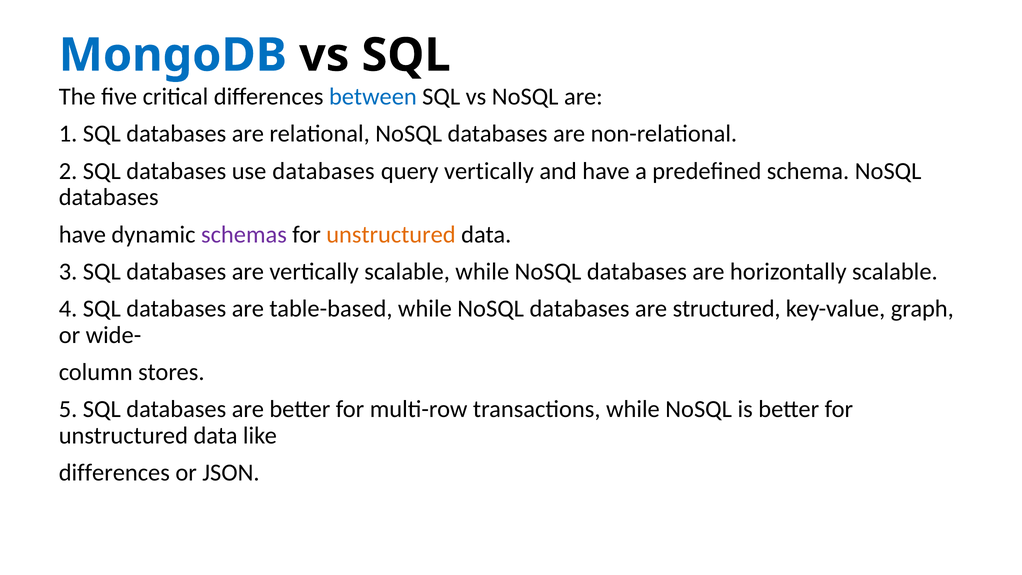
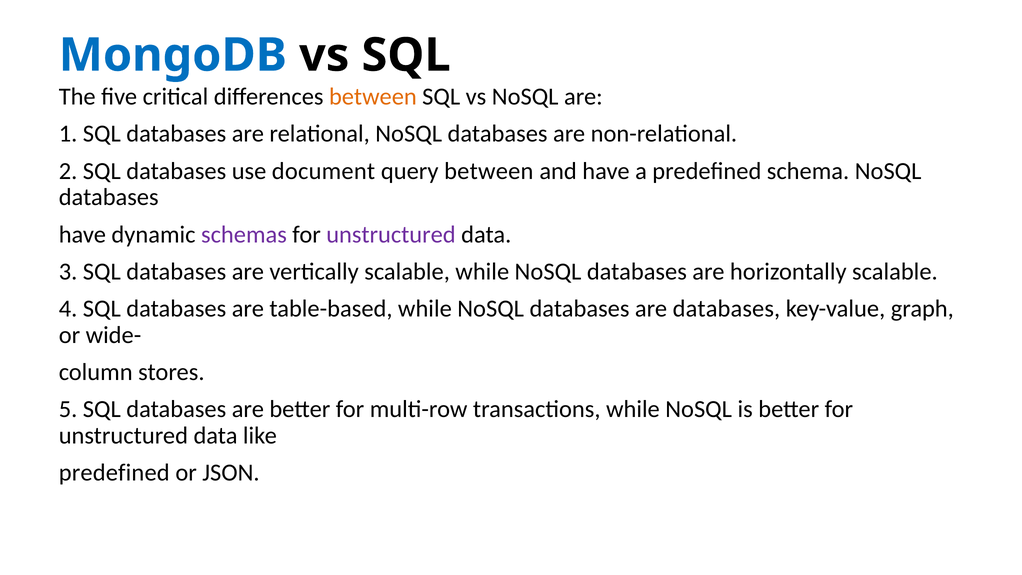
between colour: blue -> orange (373, 97)
use databases: databases -> document (324, 171)
query vertically: vertically -> between (489, 171)
unstructured colour: orange -> purple (391, 234)
are structured: structured -> databases (726, 309)
differences: differences -> predefined (114, 473)
